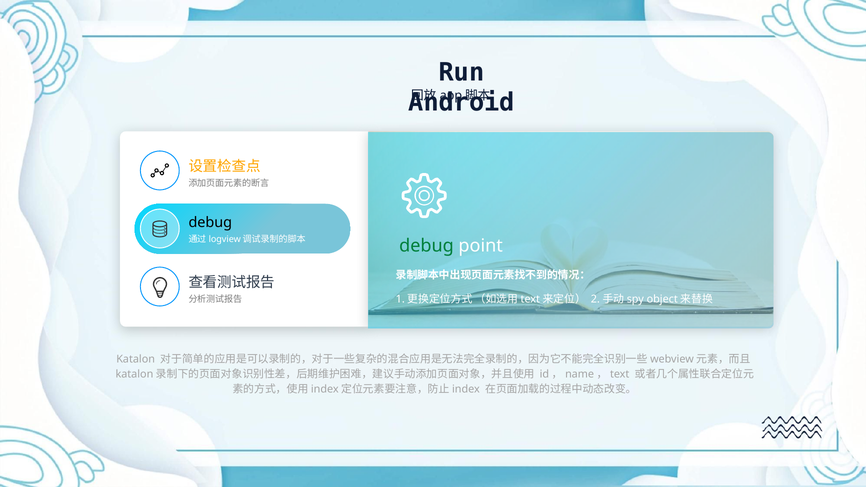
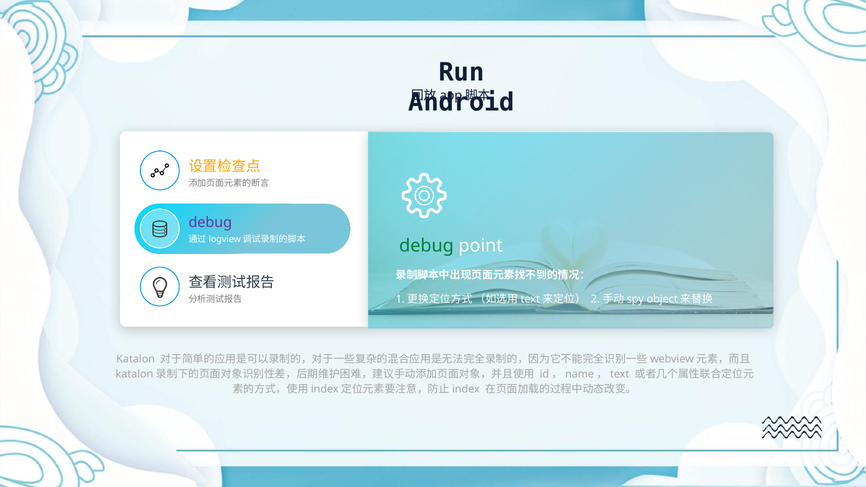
debug colour: black -> purple (210, 222)
